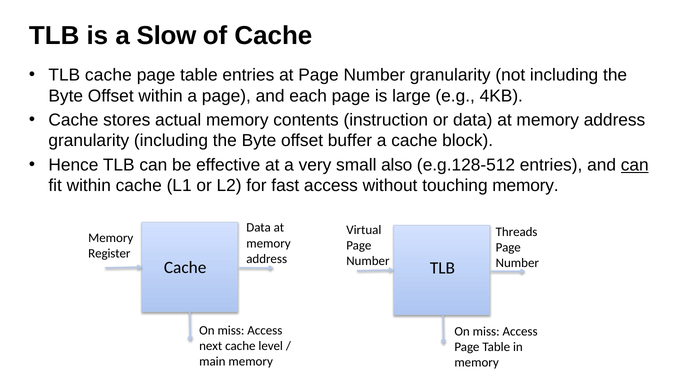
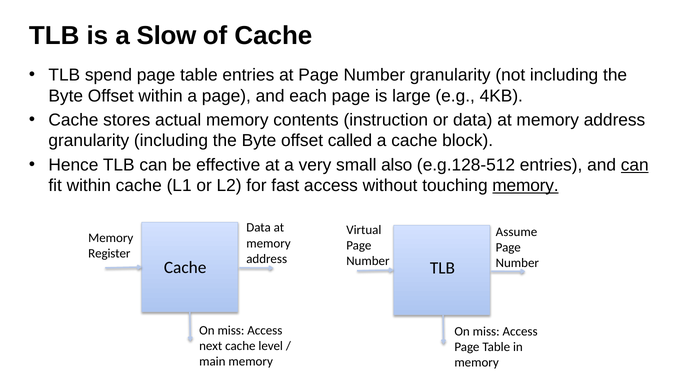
TLB cache: cache -> spend (108, 75)
buffer: buffer -> called (350, 141)
memory underline: none -> present (525, 186)
Threads: Threads -> Assume (517, 232)
